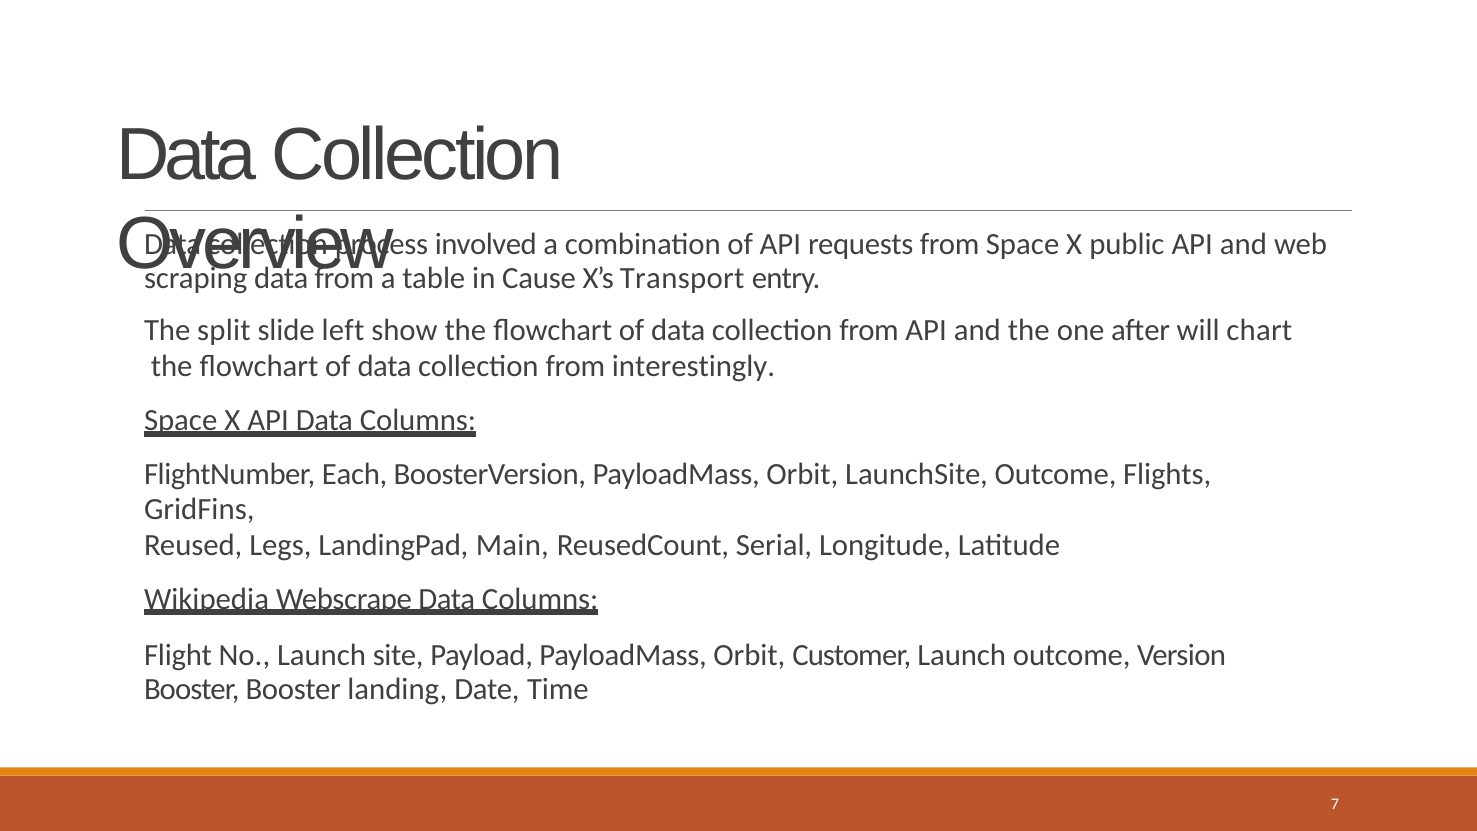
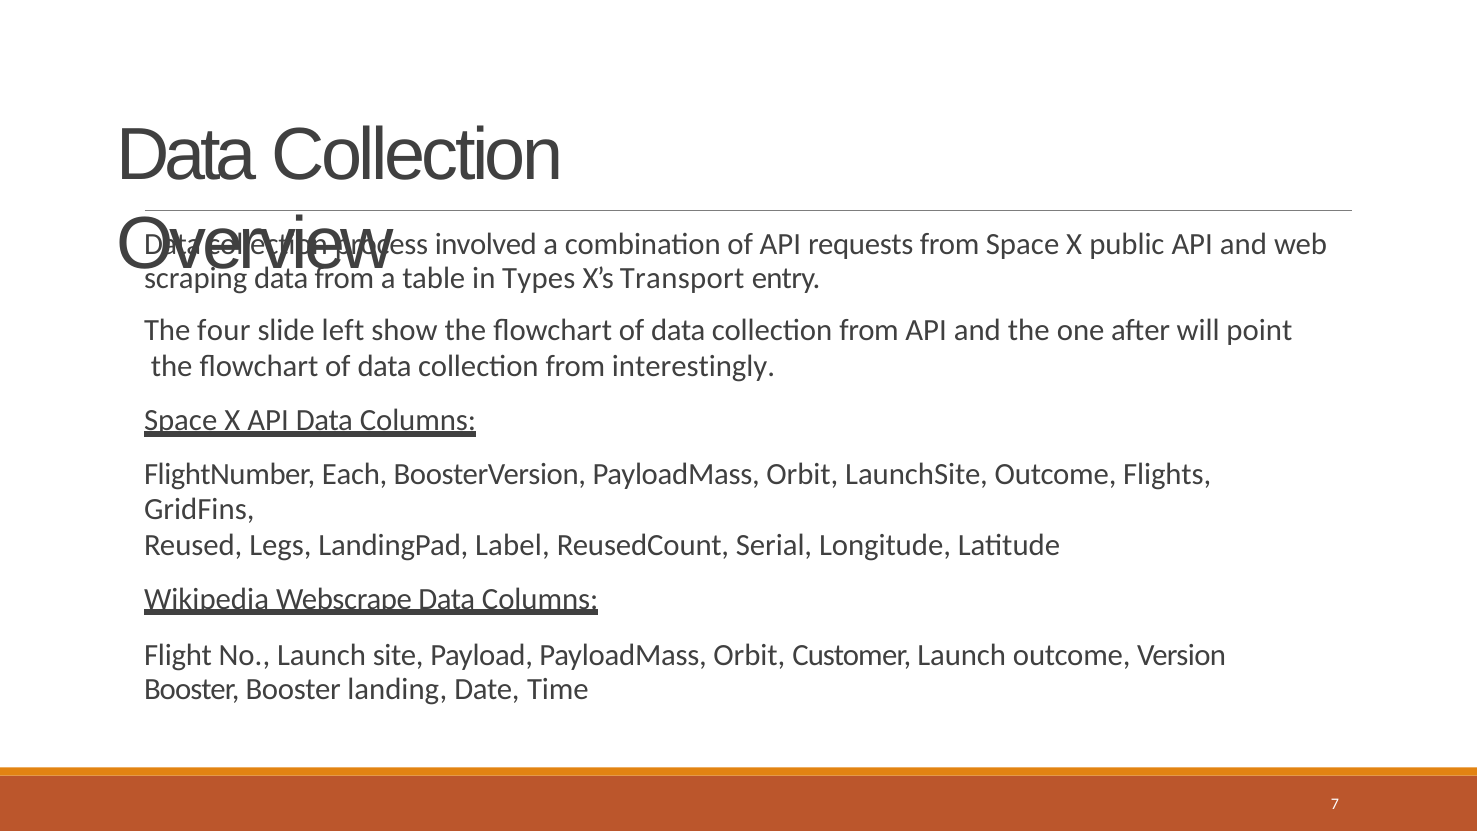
Cause: Cause -> Types (539, 278)
split: split -> four (224, 330)
chart: chart -> point (1259, 330)
Main: Main -> Label (512, 545)
